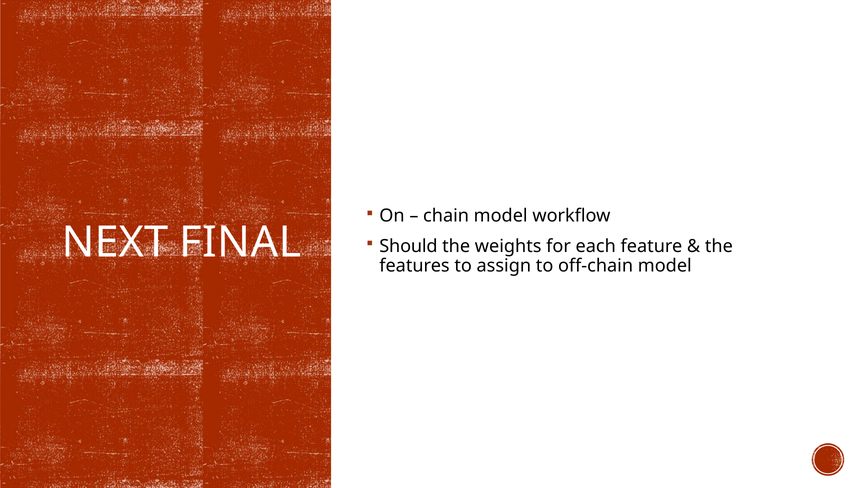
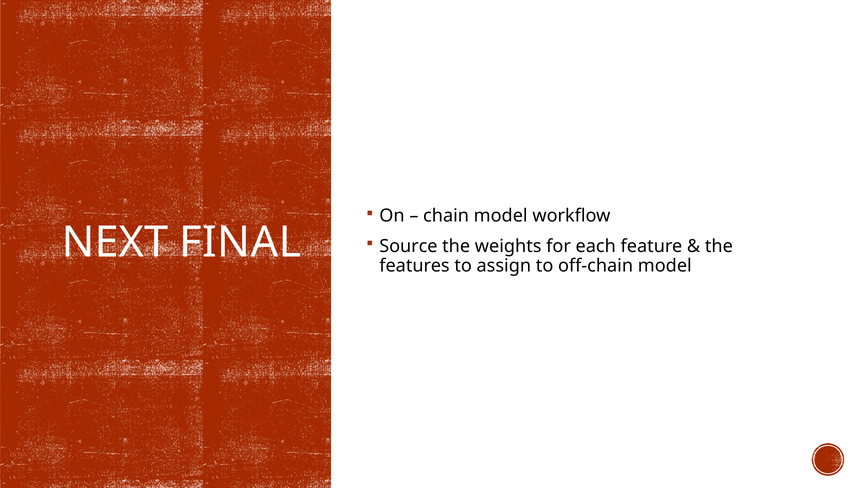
Should: Should -> Source (408, 246)
